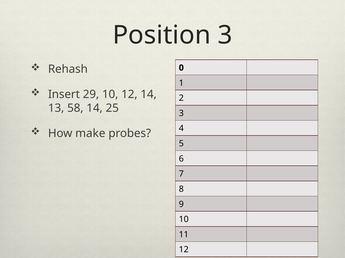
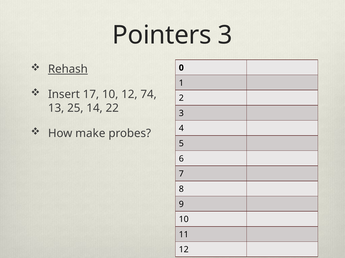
Position: Position -> Pointers (162, 35)
Rehash underline: none -> present (68, 69)
29: 29 -> 17 (91, 95)
12 14: 14 -> 74 (149, 95)
58: 58 -> 25 (75, 108)
25: 25 -> 22 (112, 108)
